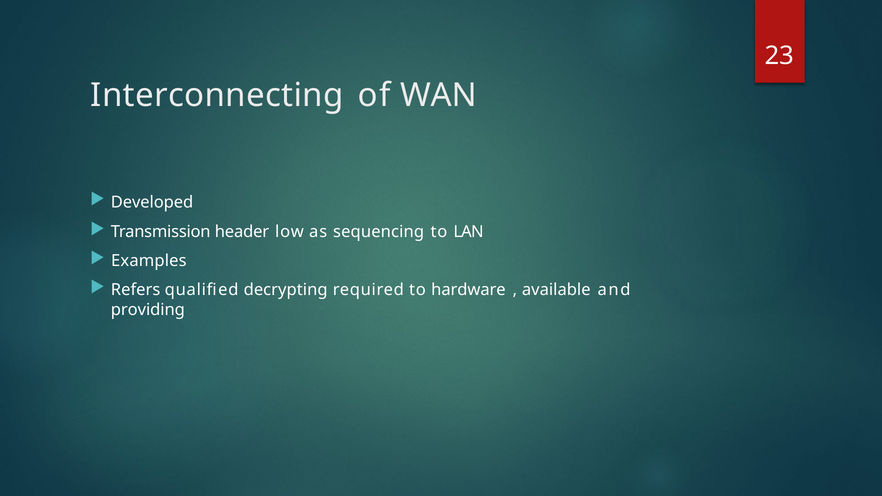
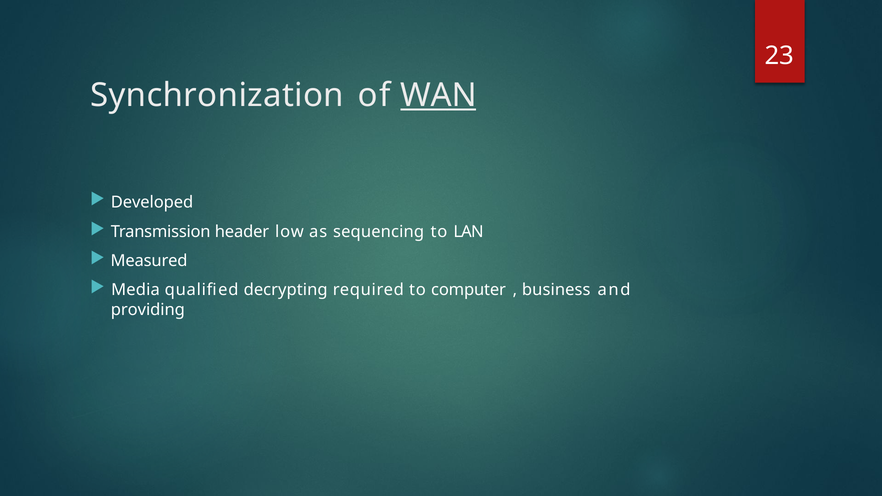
Interconnecting: Interconnecting -> Synchronization (217, 95)
WAN underline: none -> present (439, 95)
Examples: Examples -> Measured (149, 261)
Refers: Refers -> Media (136, 290)
hardware: hardware -> computer (469, 290)
available: available -> business (556, 290)
